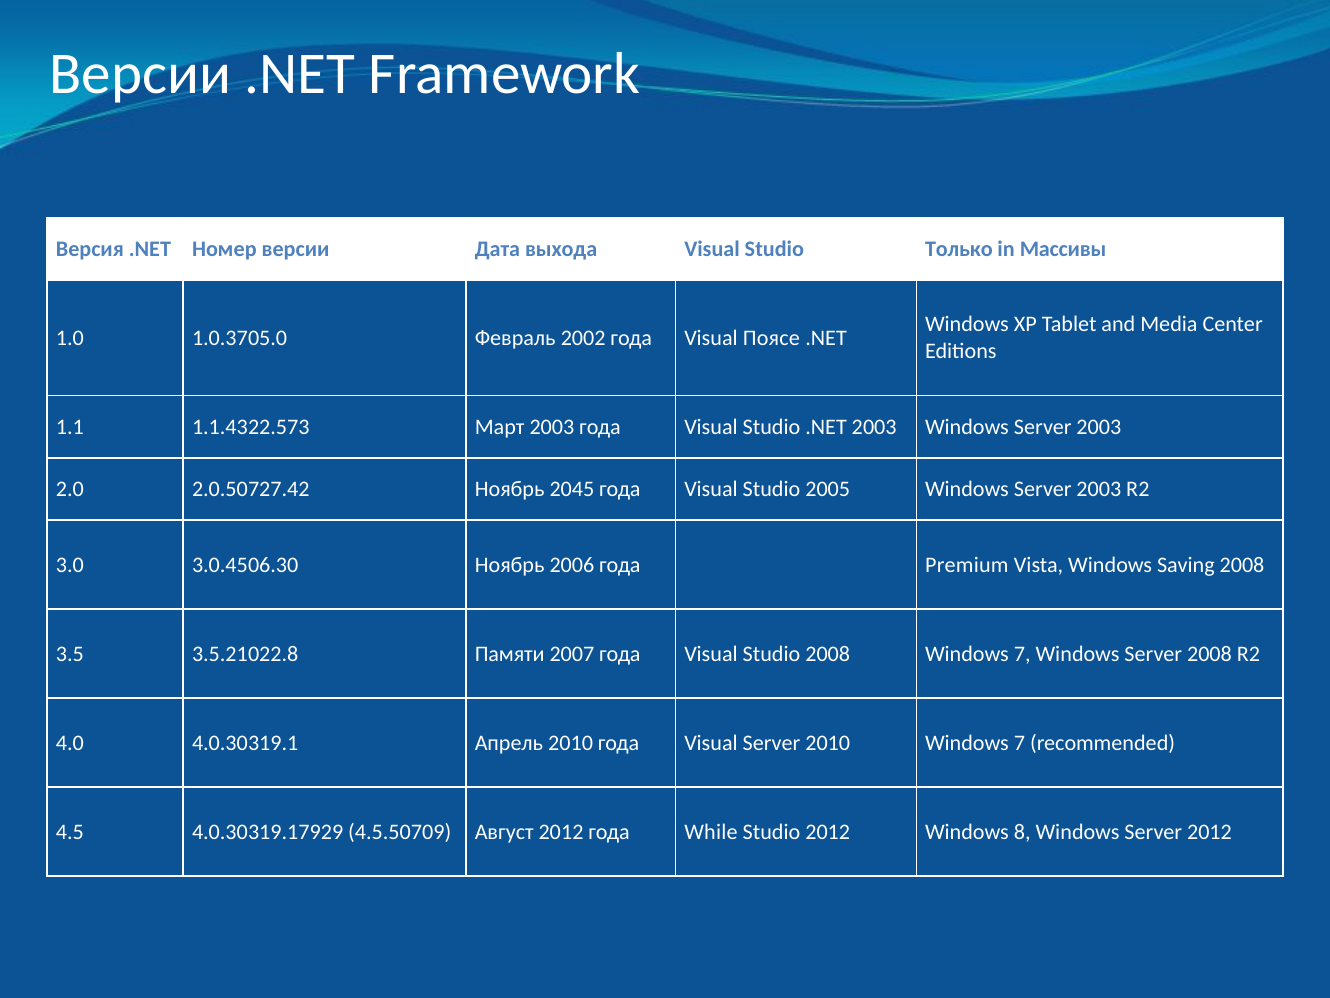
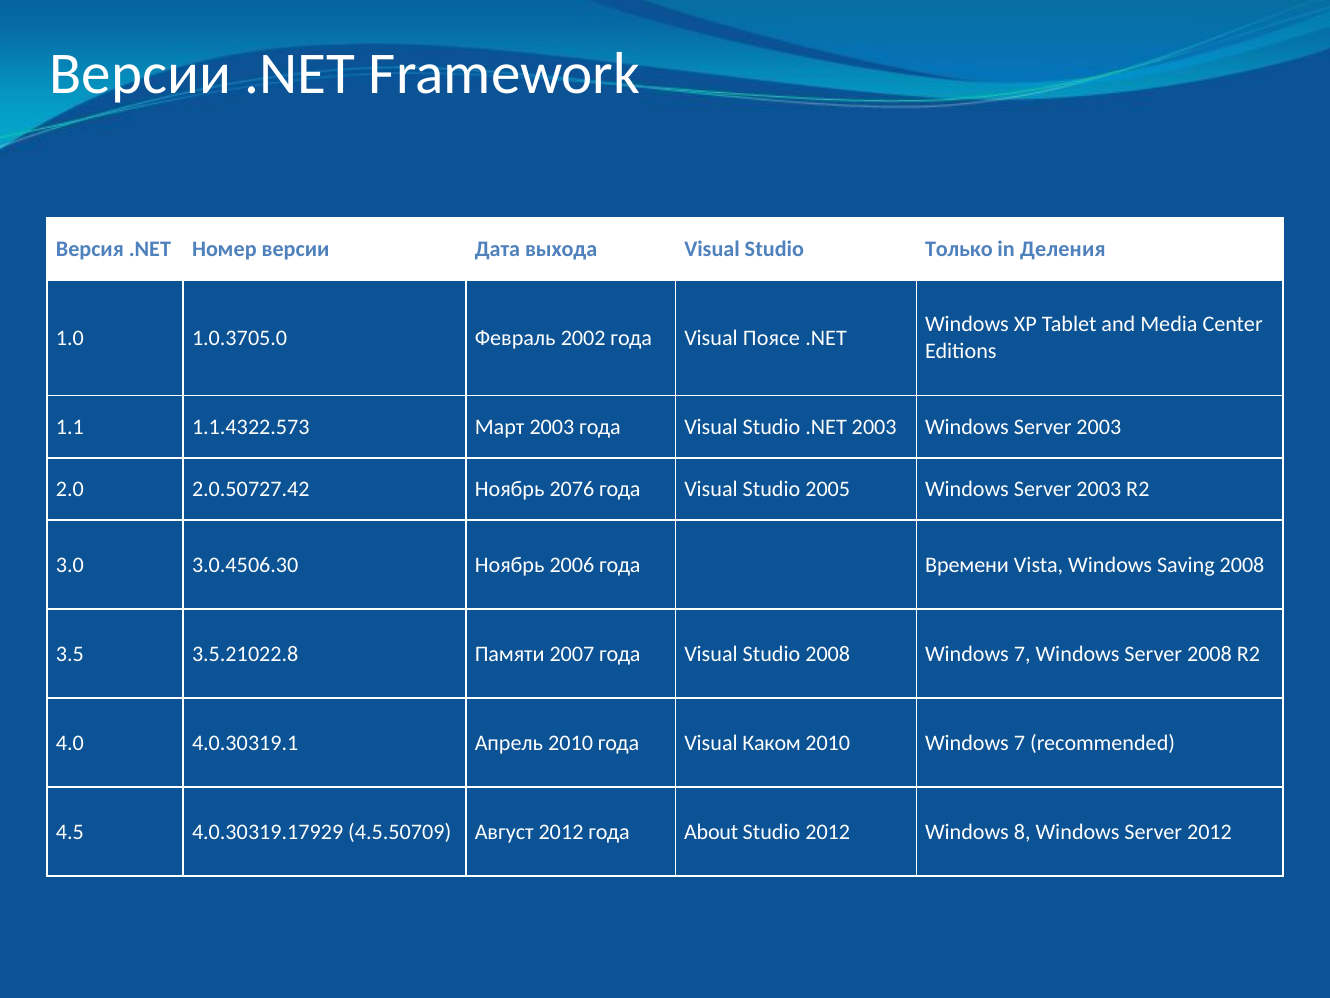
Массивы: Массивы -> Деления (1063, 249)
2045: 2045 -> 2076 (572, 489)
Premium: Premium -> Времени (967, 565)
Visual Server: Server -> Каком (772, 742)
While: While -> About (711, 831)
